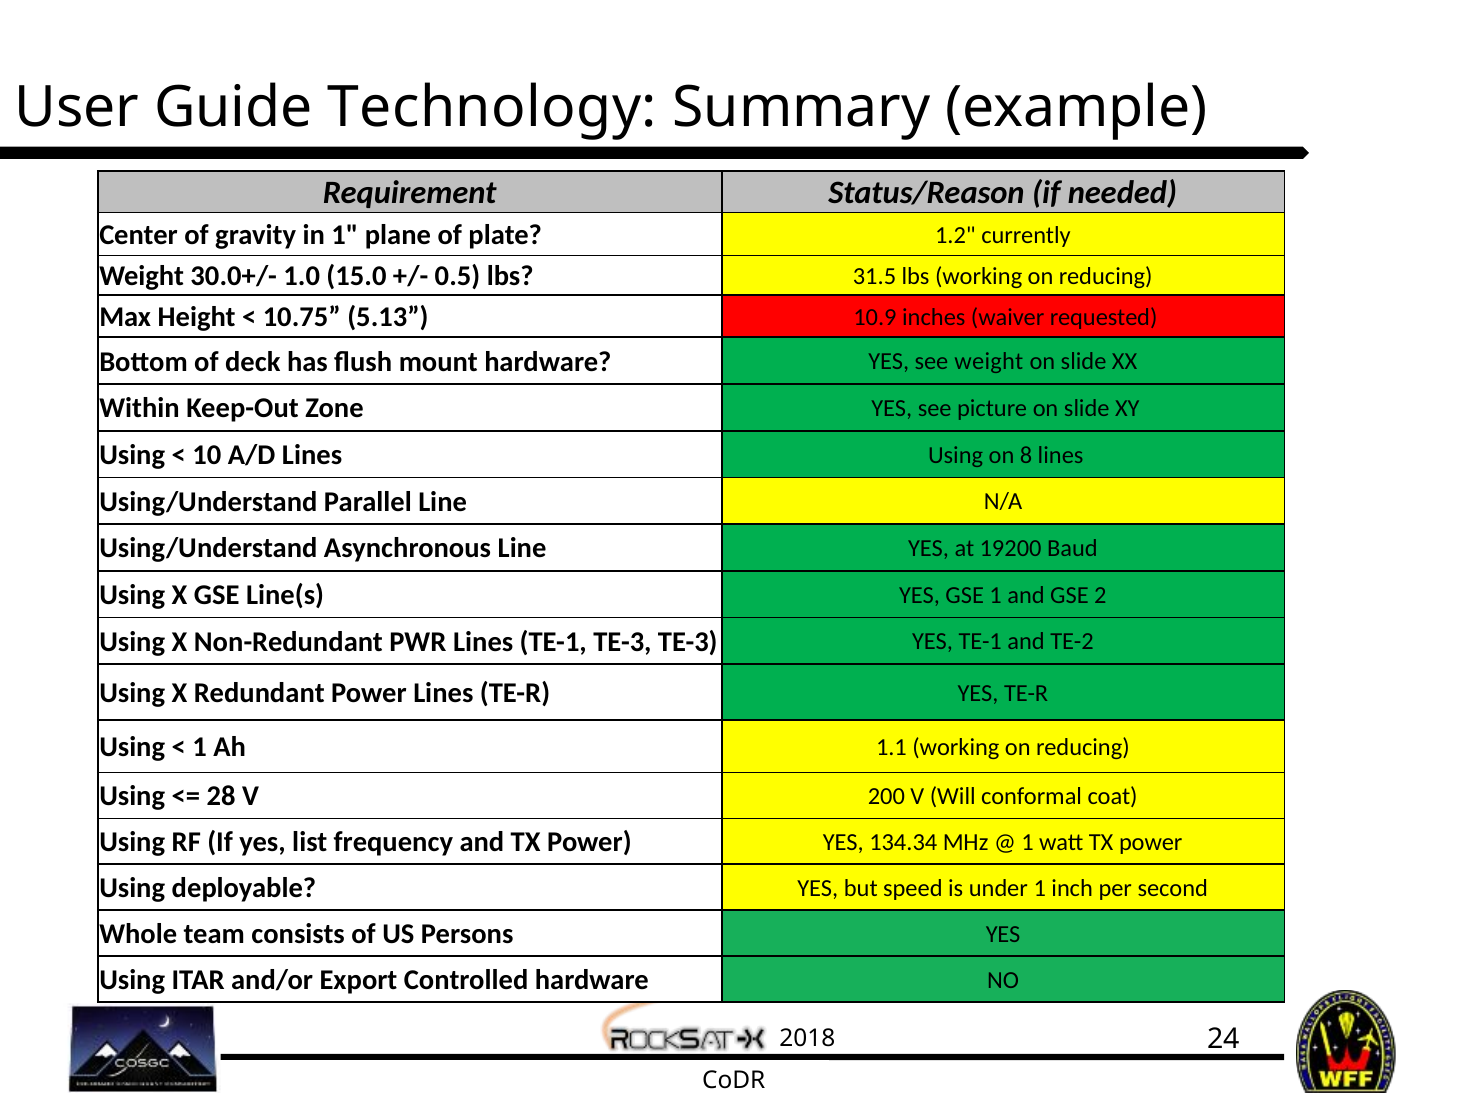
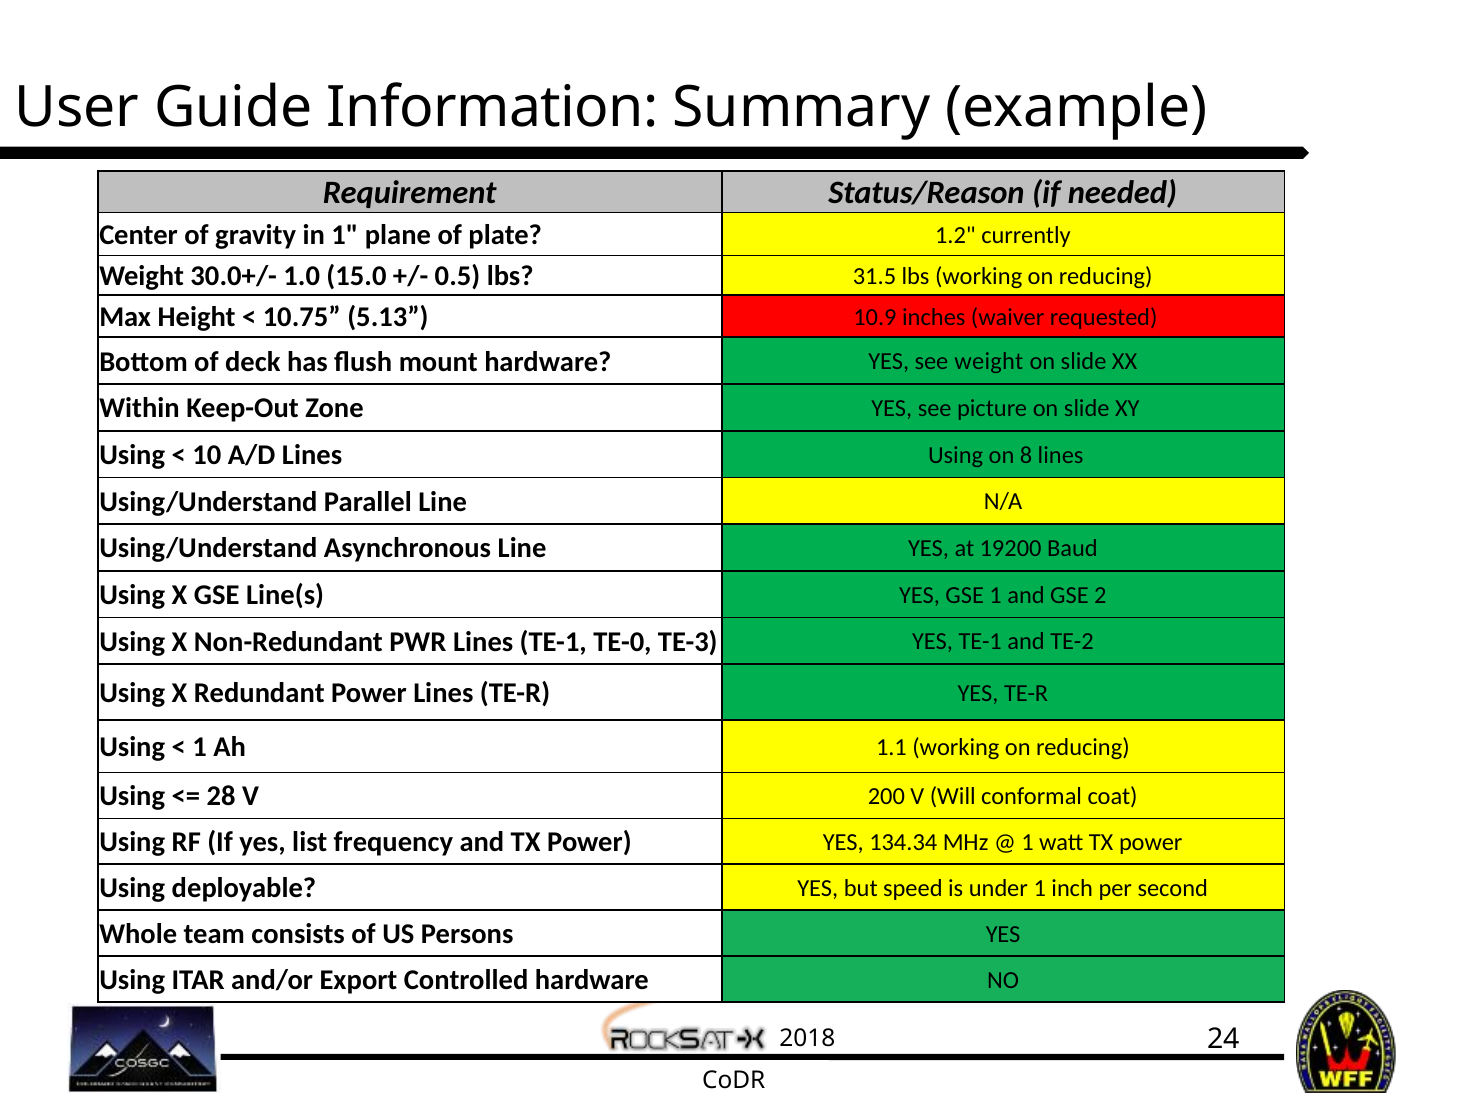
Technology: Technology -> Information (493, 108)
TE-1 TE-3: TE-3 -> TE-0 (622, 642)
